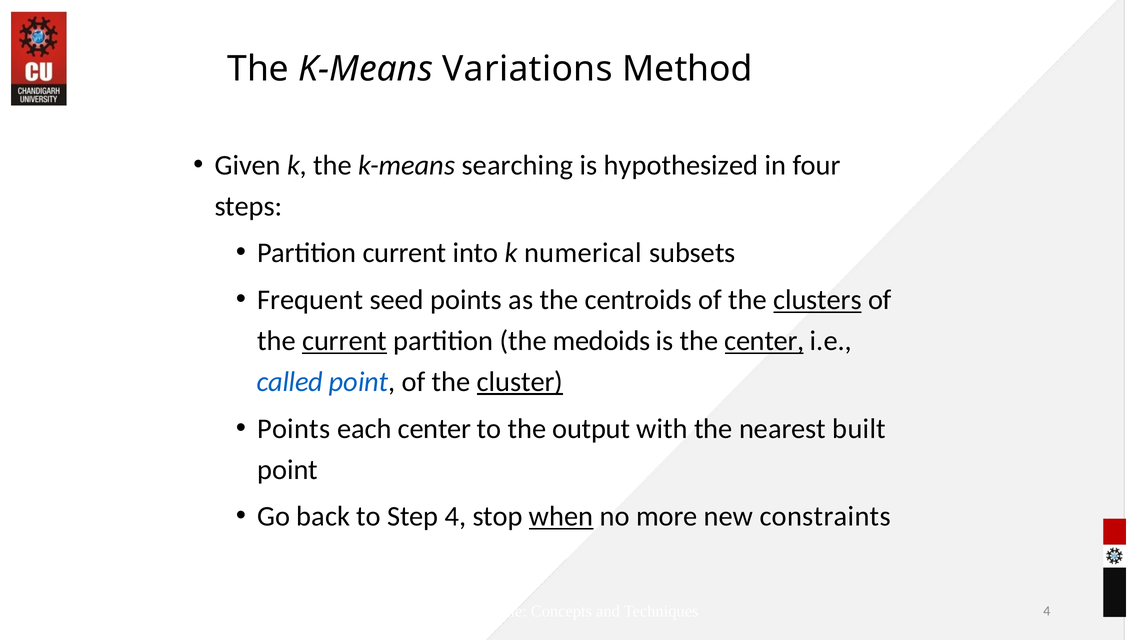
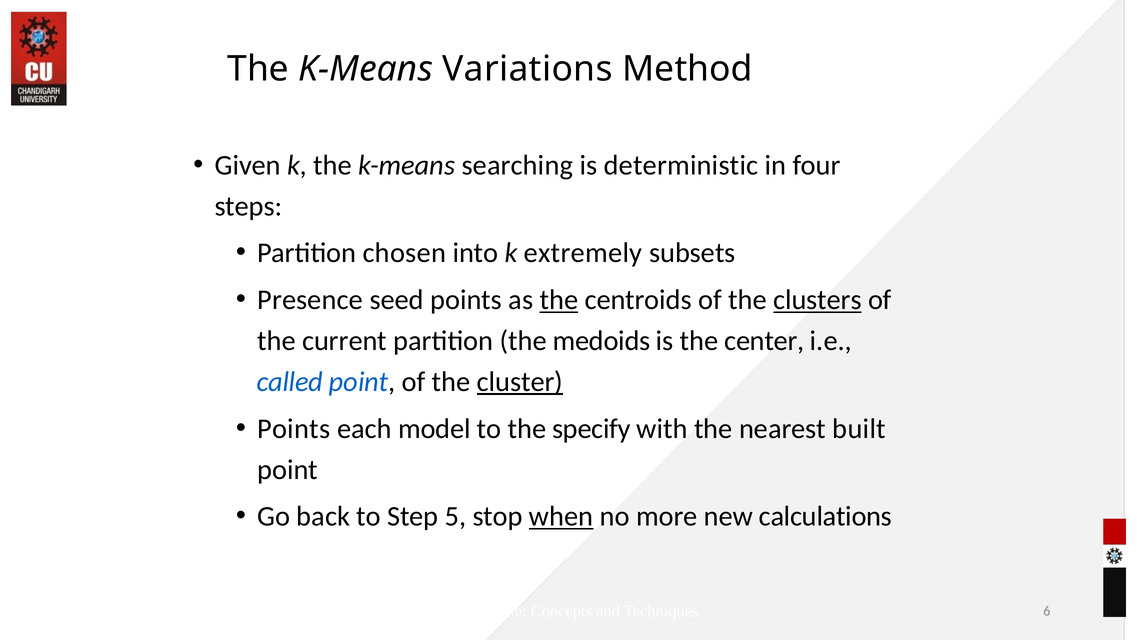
hypothesized: hypothesized -> deterministic (681, 165)
Partition current: current -> chosen (404, 253)
numerical: numerical -> extremely (583, 253)
Frequent: Frequent -> Presence (310, 300)
the underline: none -> present (559, 300)
current underline: present -> none (345, 341)
center underline: present -> none (764, 341)
each center: center -> model (434, 428)
output: output -> specify (591, 428)
Step 4: 4 -> 5 (456, 516)
constraints: constraints -> calculations (825, 516)
Techniques 4: 4 -> 6 (1047, 611)
